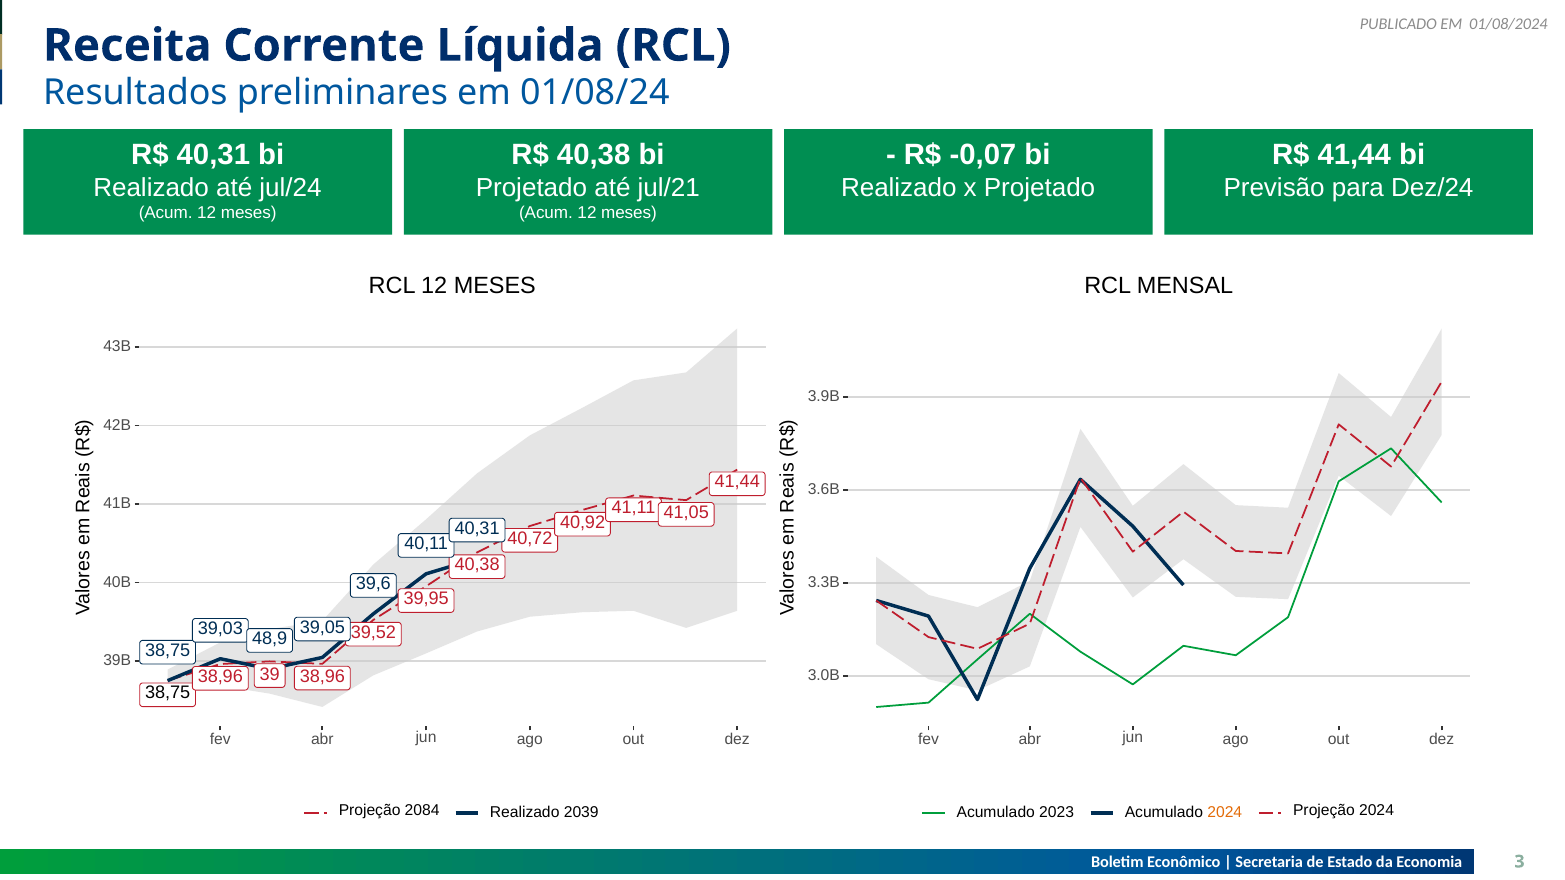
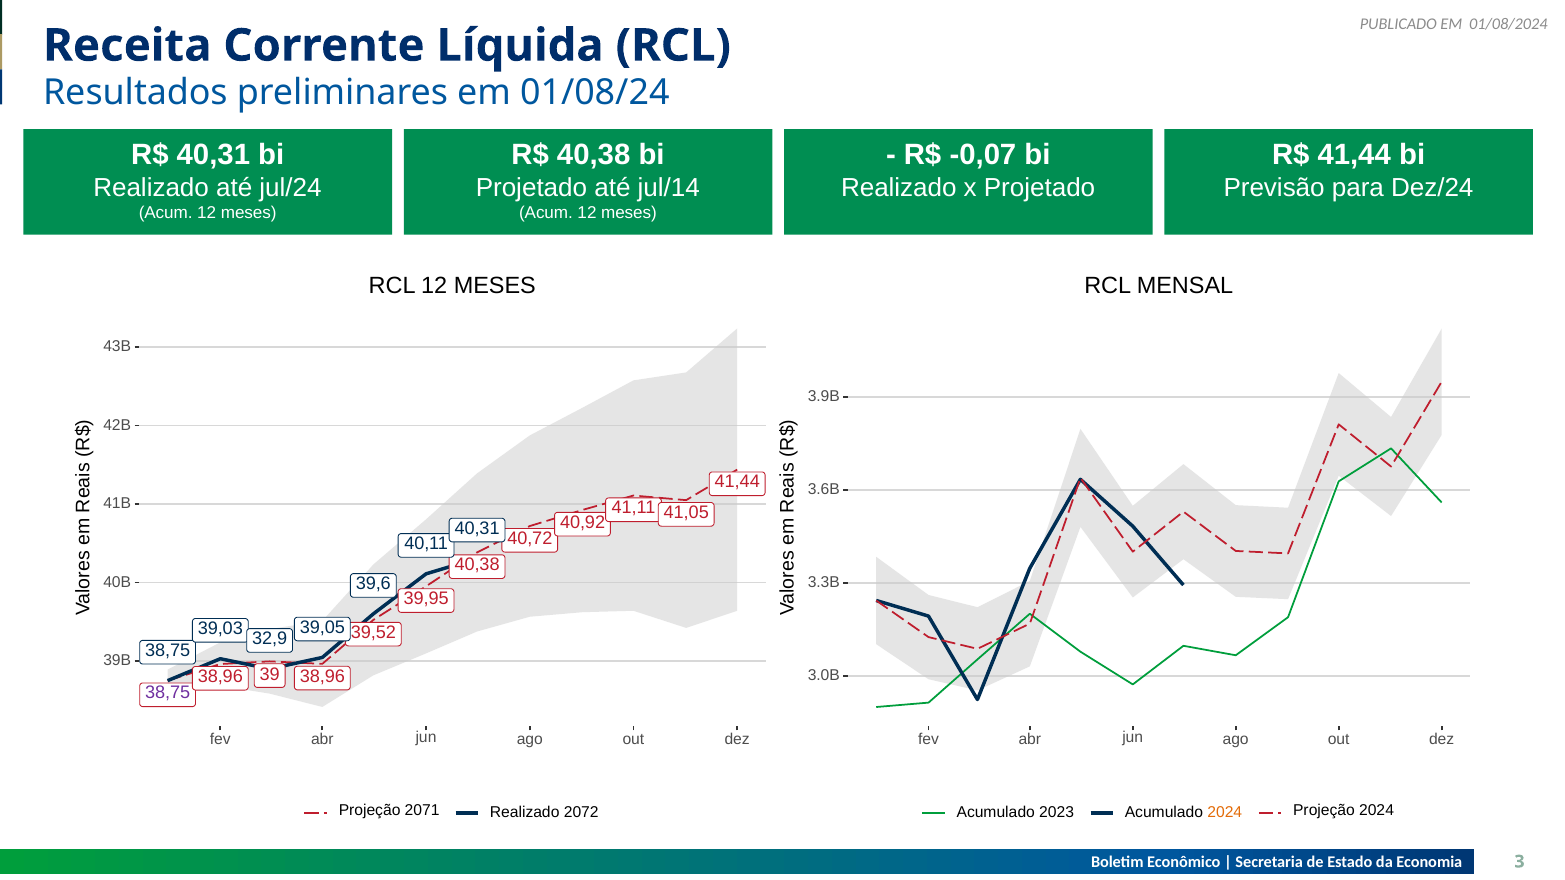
jul/21: jul/21 -> jul/14 (669, 188)
48,9: 48,9 -> 32,9 (270, 639)
38,75 colour: black -> purple (168, 693)
2084: 2084 -> 2071 (422, 811)
2039: 2039 -> 2072 (581, 812)
